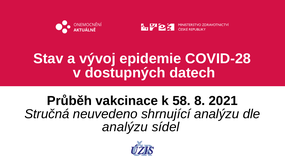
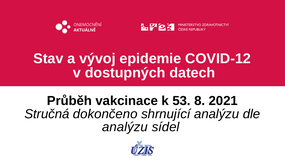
COVID-28: COVID-28 -> COVID-12 (218, 59)
58: 58 -> 53 (182, 101)
neuvedeno: neuvedeno -> dokončeno (105, 114)
